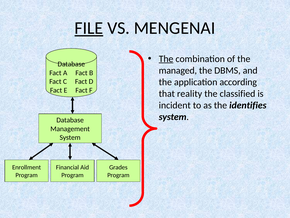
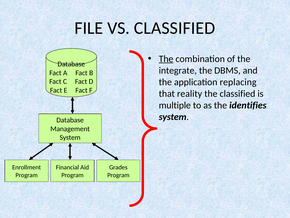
FILE underline: present -> none (89, 28)
VS MENGENAI: MENGENAI -> CLASSIFIED (175, 28)
managed: managed -> integrate (178, 70)
according: according -> replacing (238, 82)
incident: incident -> multiple (175, 105)
